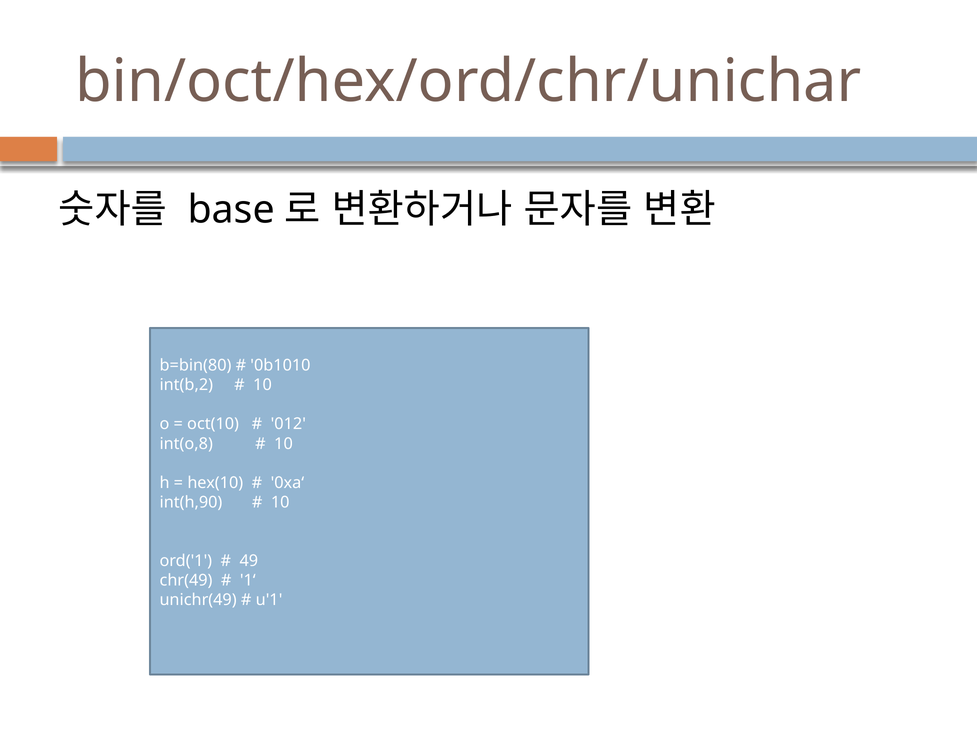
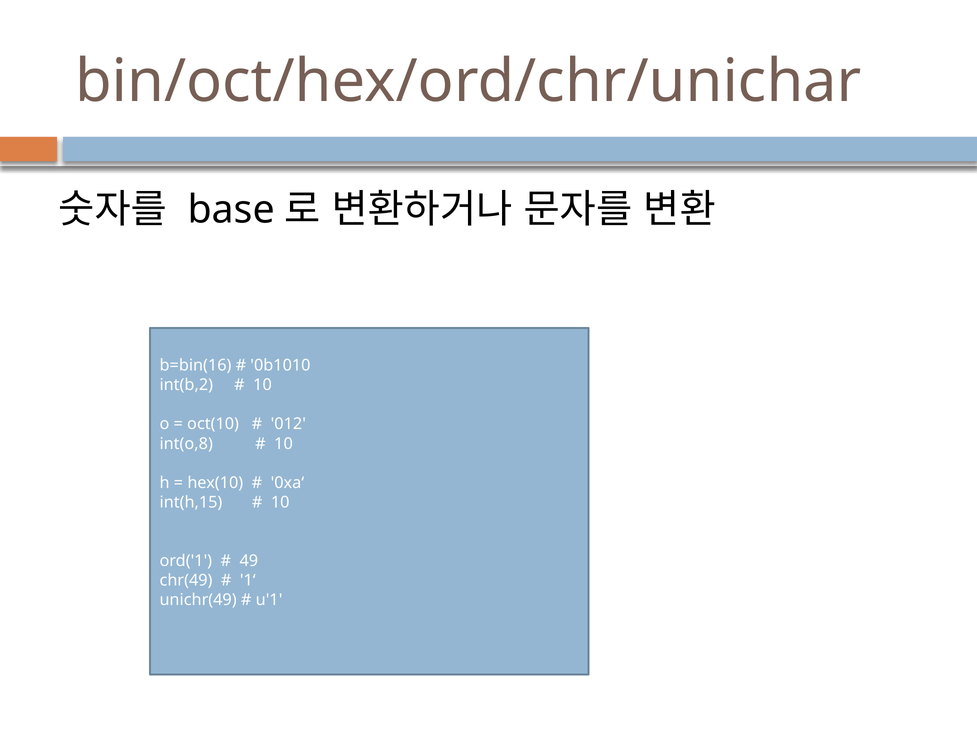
b=bin(80: b=bin(80 -> b=bin(16 (196, 365)
int(h,90: int(h,90 -> int(h,15 (191, 502)
